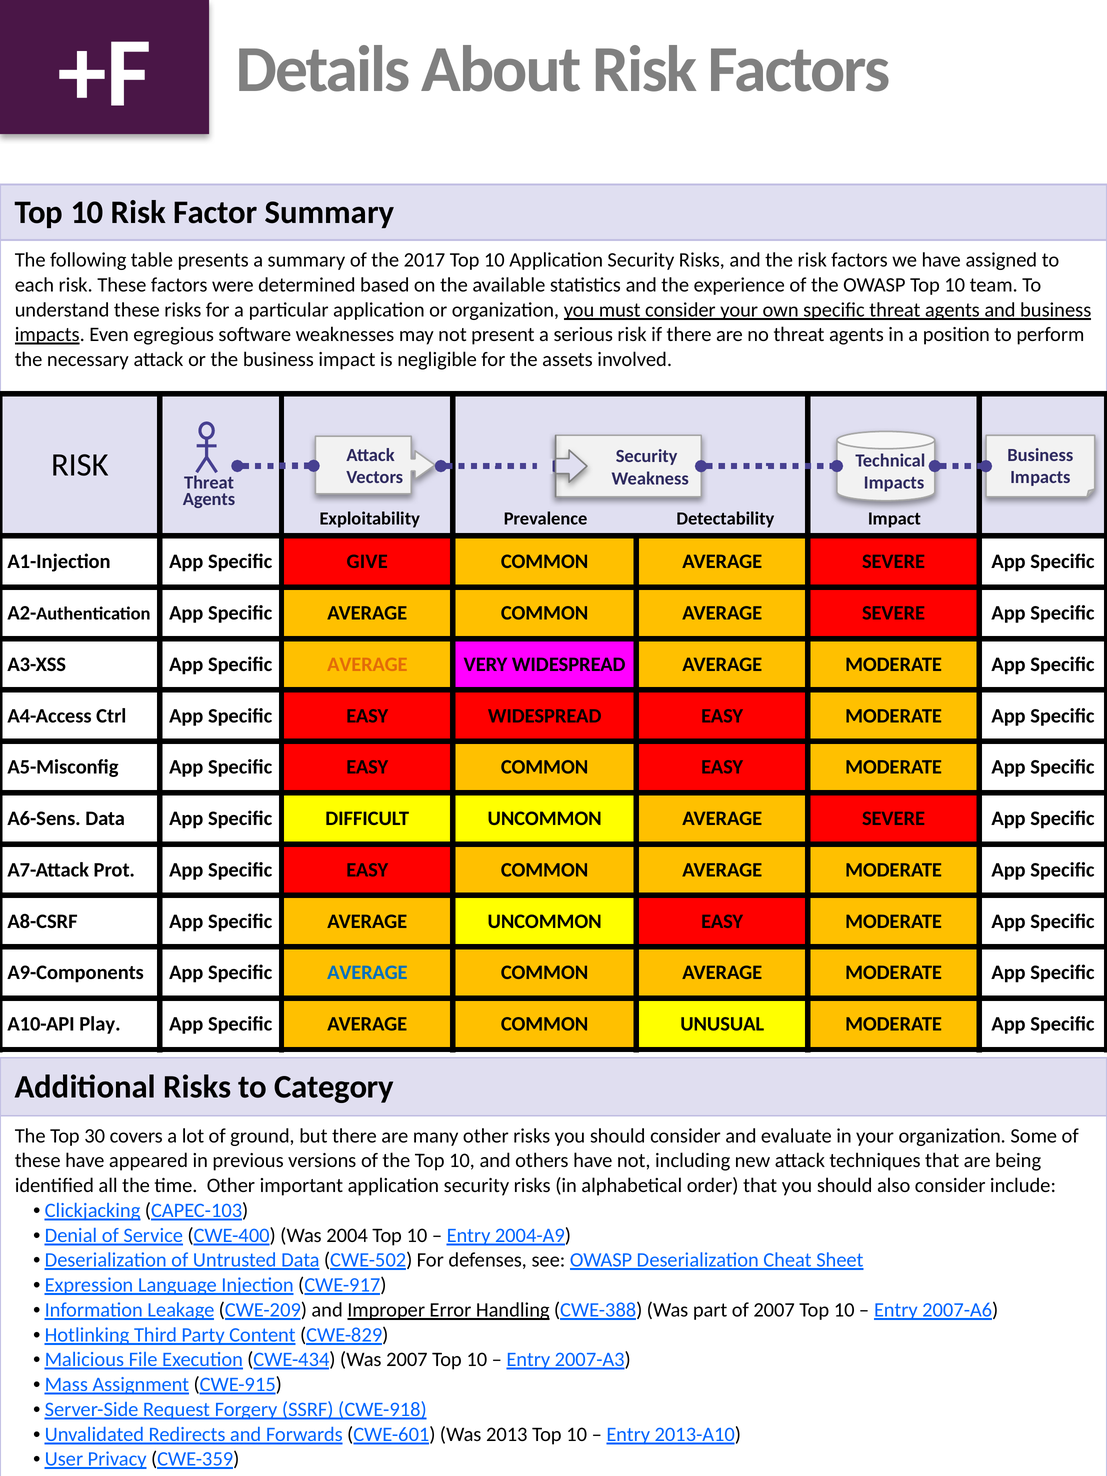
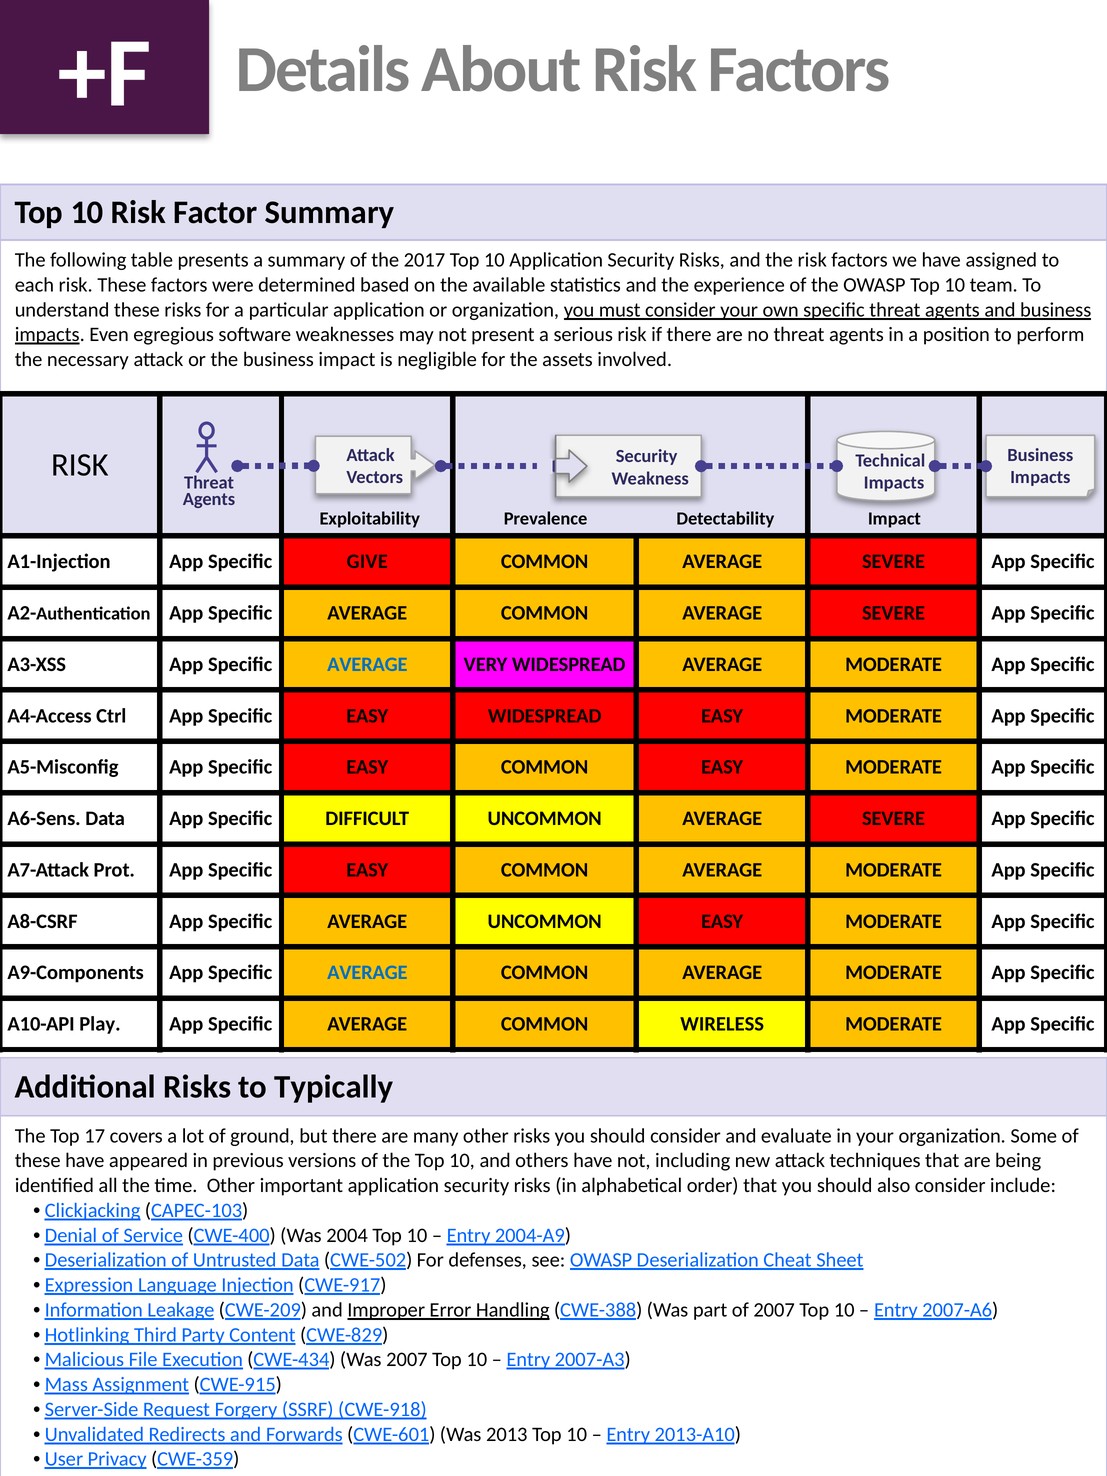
AVERAGE colour: orange -> blue (367, 664)
UNUSUAL: UNUSUAL -> WIRELESS (722, 1024)
Category: Category -> Typically (334, 1087)
30: 30 -> 17 (95, 1136)
